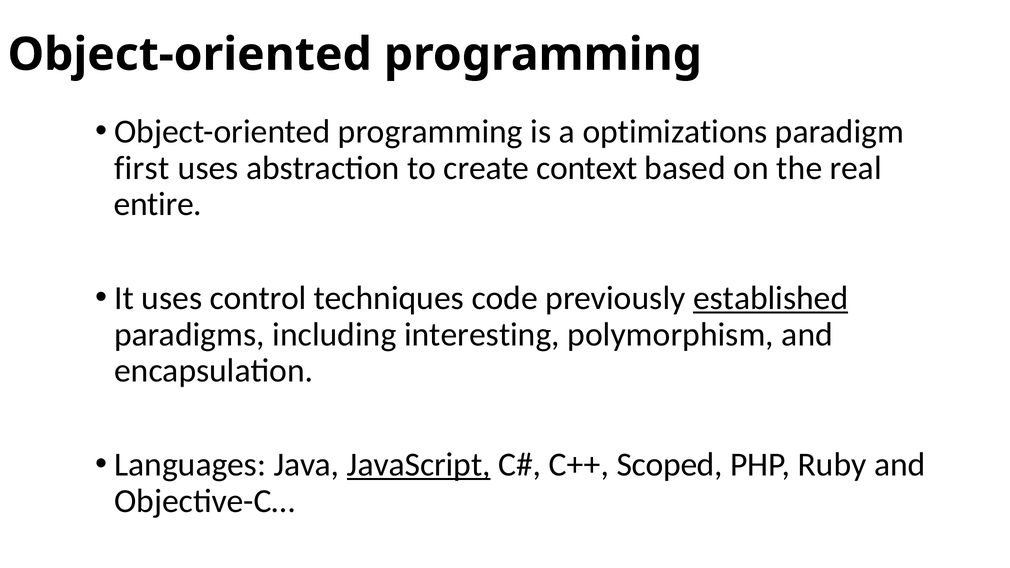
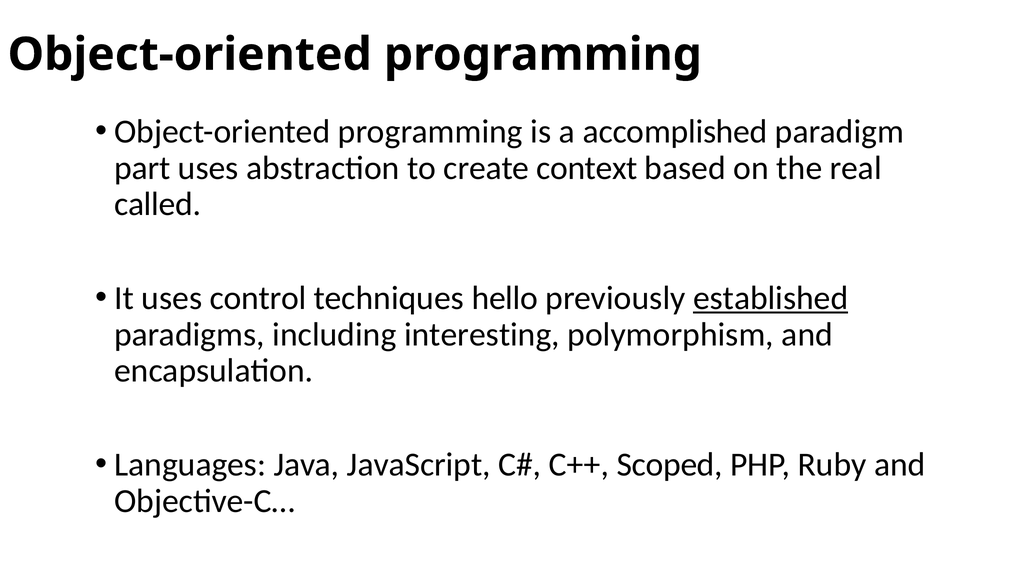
optimizations: optimizations -> accomplished (675, 132)
first: first -> part (142, 168)
entire: entire -> called (158, 204)
code: code -> hello (505, 298)
JavaScript underline: present -> none (419, 465)
